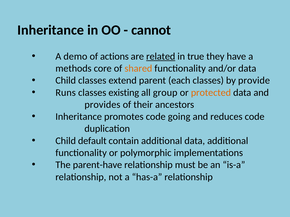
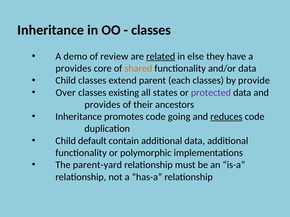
cannot: cannot -> classes (151, 30)
actions: actions -> review (114, 57)
true: true -> else (196, 57)
methods: methods -> provides (73, 69)
Runs: Runs -> Over (66, 93)
group: group -> states (165, 93)
protected colour: orange -> purple (211, 93)
reduces underline: none -> present (226, 117)
parent-have: parent-have -> parent-yard (97, 165)
